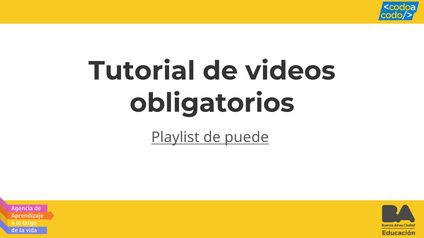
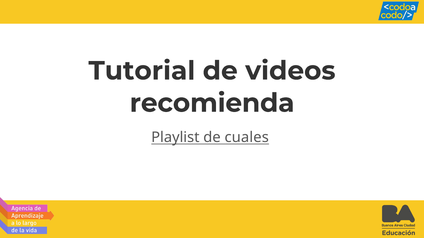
obligatorios: obligatorios -> recomienda (212, 103)
puede: puede -> cuales (247, 138)
